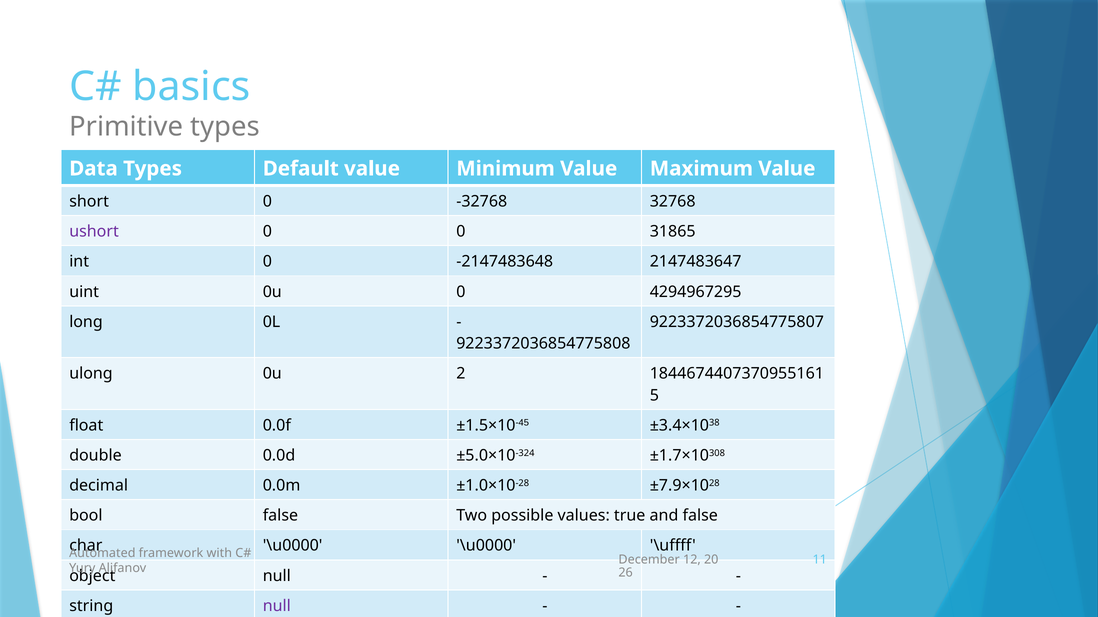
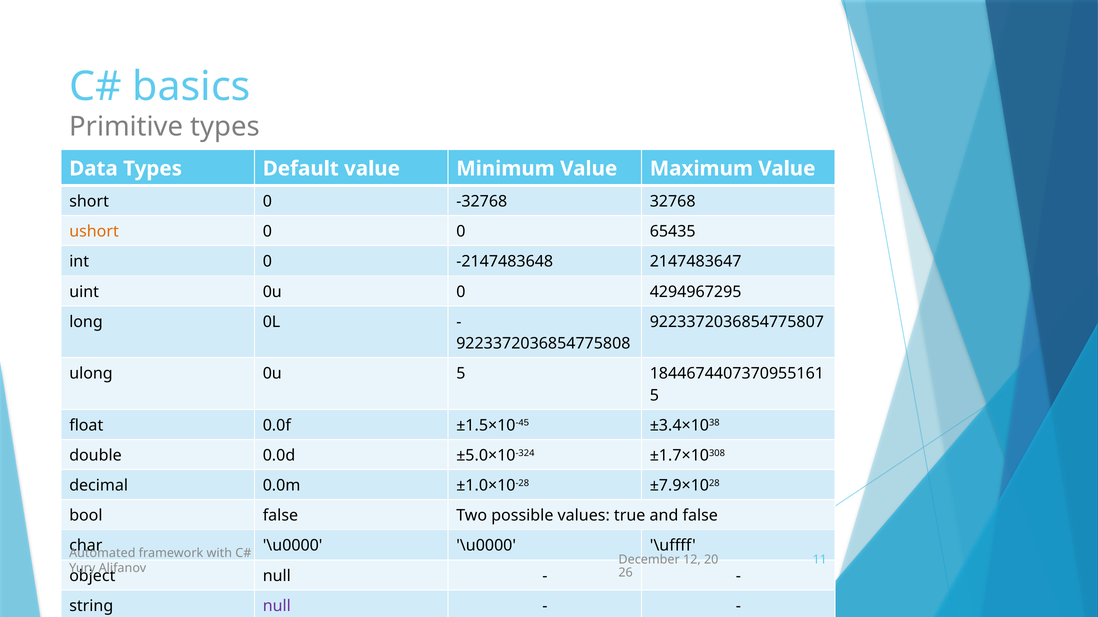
ushort colour: purple -> orange (94, 232)
31865: 31865 -> 65435 (673, 232)
0u 2: 2 -> 5 (461, 374)
